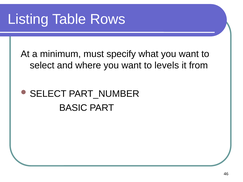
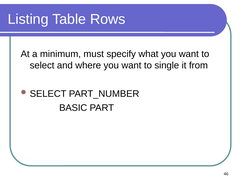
levels: levels -> single (167, 65)
